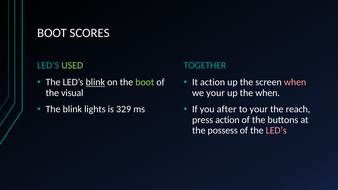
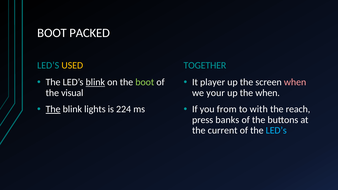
SCORES: SCORES -> PACKED (90, 33)
USED colour: light green -> yellow (72, 65)
It action: action -> player (213, 82)
The underline: none -> present (53, 109)
329: 329 -> 224 (124, 109)
after: after -> from (227, 109)
to your: your -> with (259, 109)
press action: action -> banks (227, 120)
possess: possess -> current (223, 131)
LED’s colour: pink -> light blue (276, 131)
